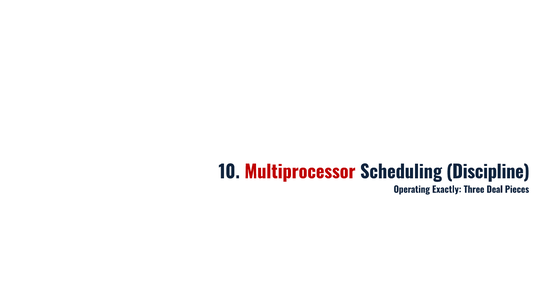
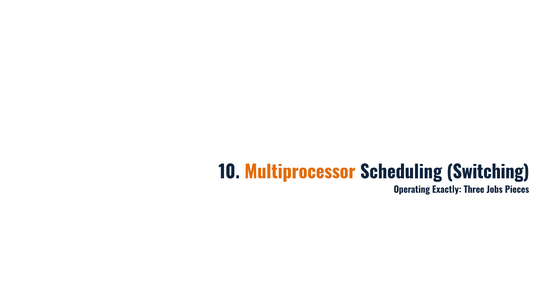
Multiprocessor colour: red -> orange (300, 172)
Discipline: Discipline -> Switching (488, 172)
Deal: Deal -> Jobs (495, 190)
